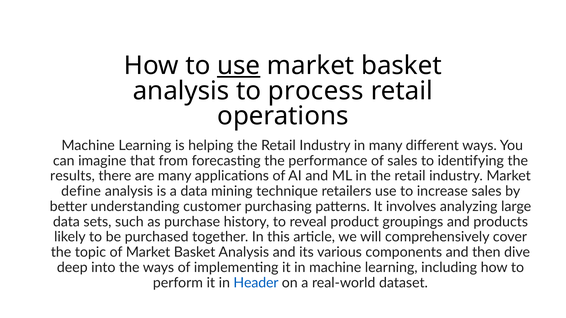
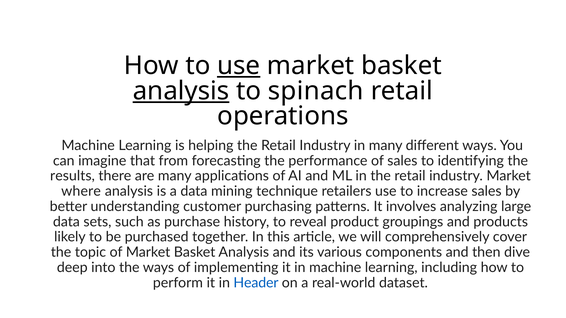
analysis underline: none -> present (181, 91)
process: process -> spinach (316, 91)
define: define -> where (81, 191)
